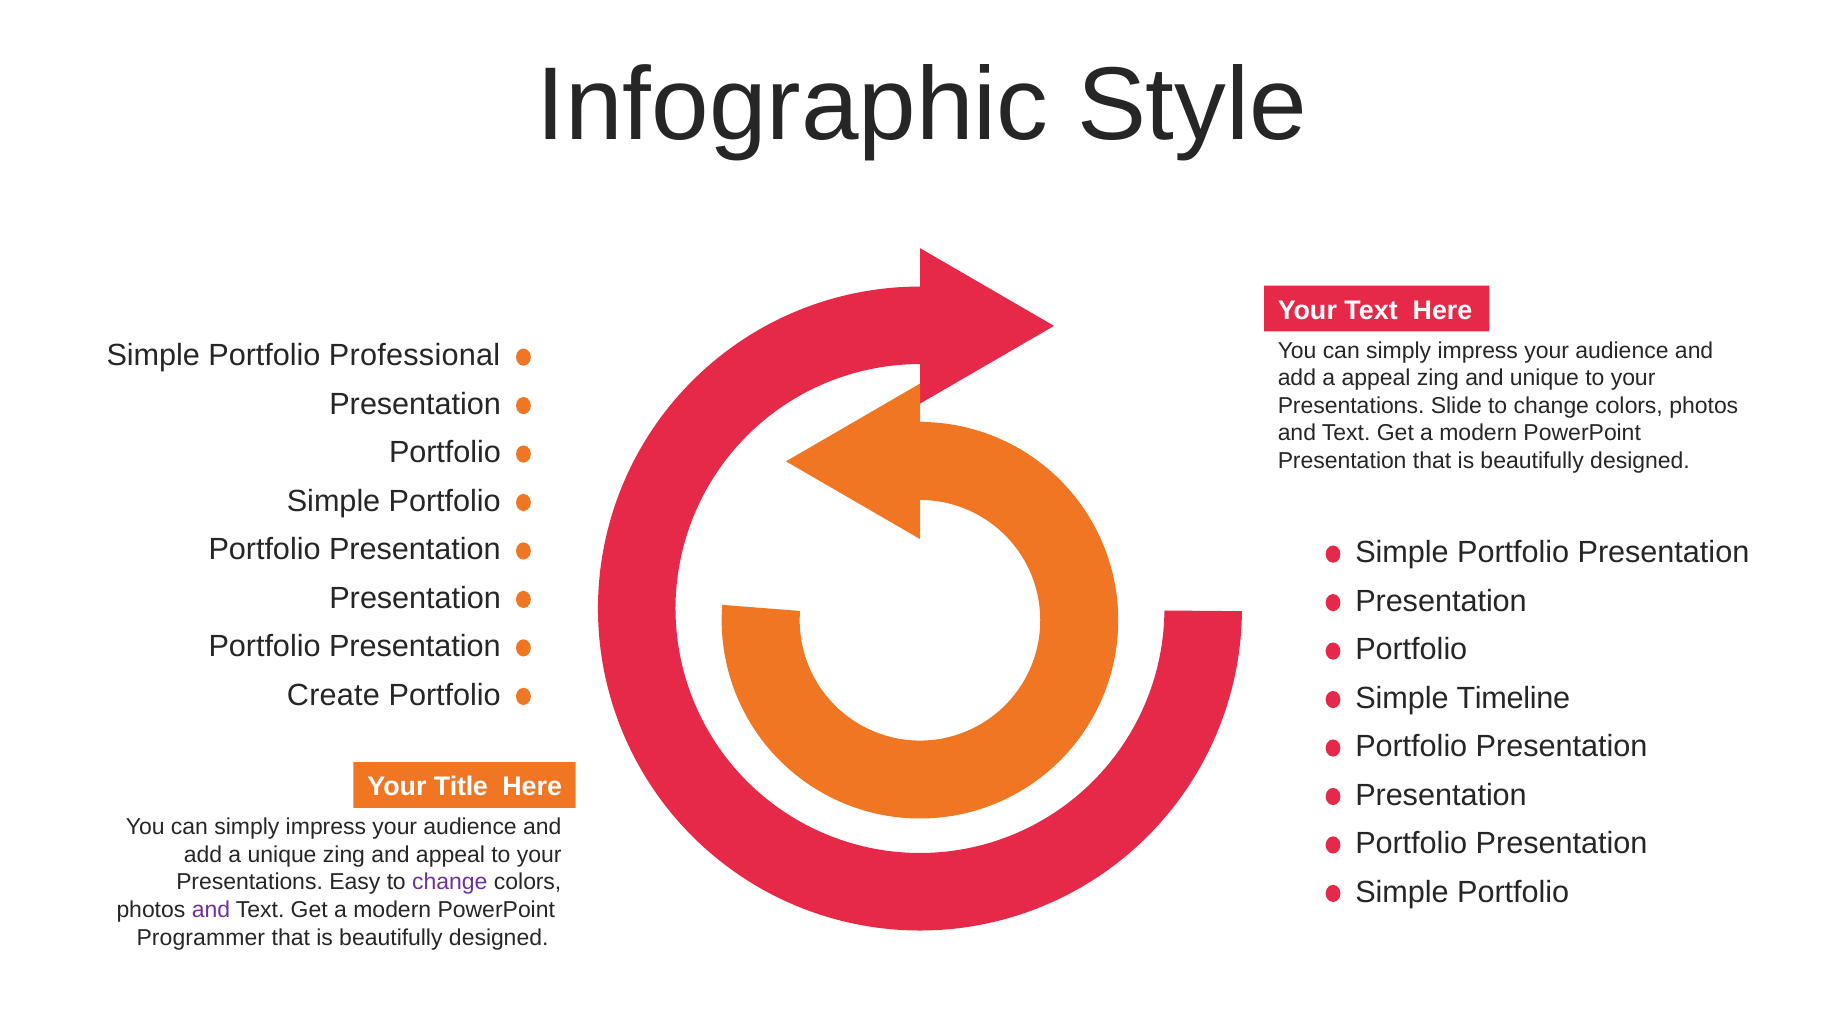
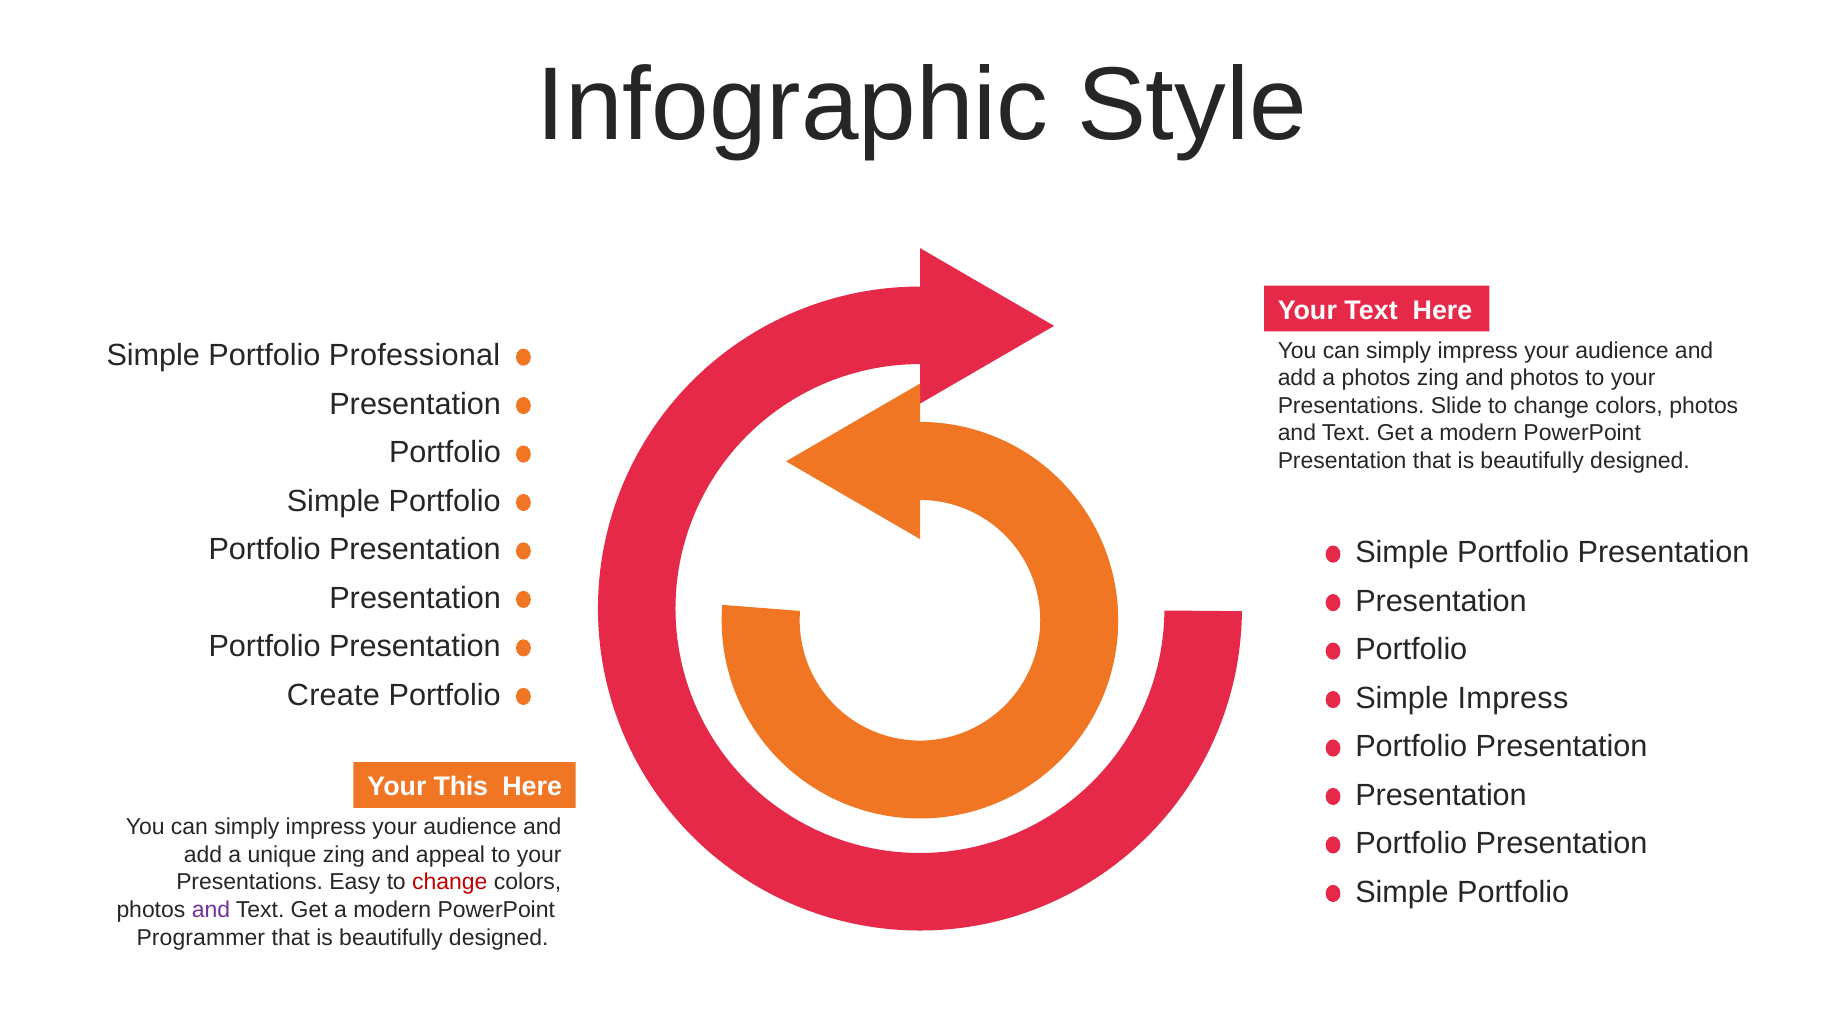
a appeal: appeal -> photos (1376, 378)
and unique: unique -> photos (1544, 378)
Simple Timeline: Timeline -> Impress (1513, 698)
Title: Title -> This (461, 787)
change colour: purple -> red (450, 882)
